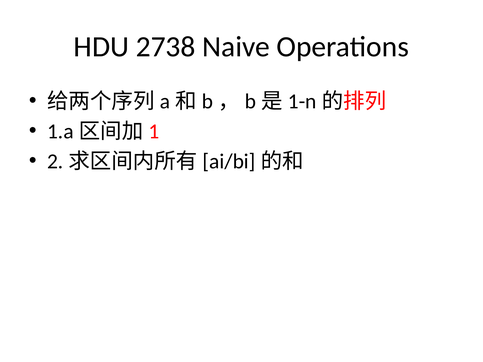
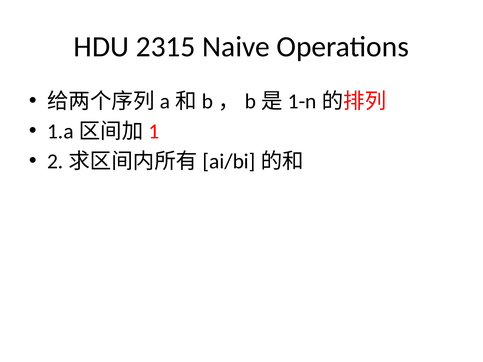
2738: 2738 -> 2315 (166, 47)
